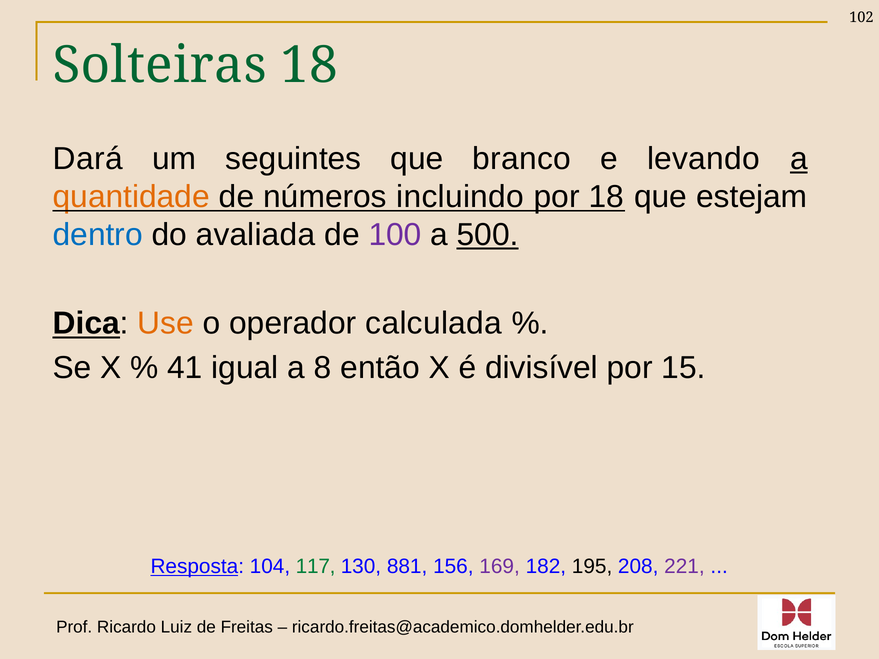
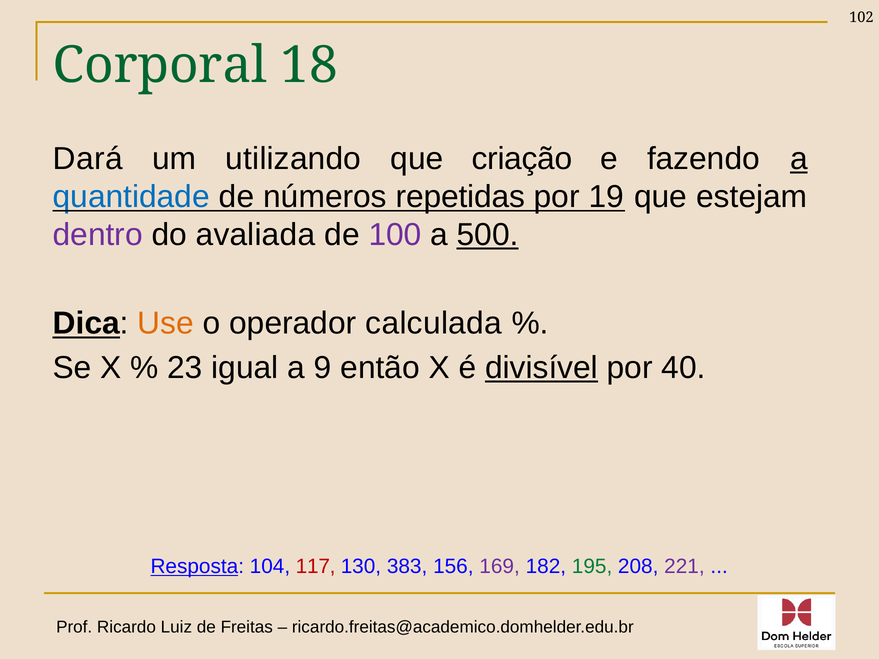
Solteiras: Solteiras -> Corporal (160, 65)
seguintes: seguintes -> utilizando (293, 159)
branco: branco -> criação (522, 159)
levando: levando -> fazendo (703, 159)
quantidade colour: orange -> blue (131, 197)
incluindo: incluindo -> repetidas (460, 197)
por 18: 18 -> 19 (606, 197)
dentro colour: blue -> purple (98, 235)
41: 41 -> 23 (185, 368)
8: 8 -> 9 (323, 368)
divisível underline: none -> present (541, 368)
15: 15 -> 40 (683, 368)
117 colour: green -> red (316, 567)
881: 881 -> 383 (407, 567)
195 colour: black -> green (592, 567)
